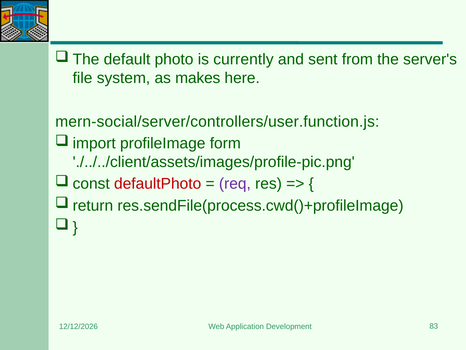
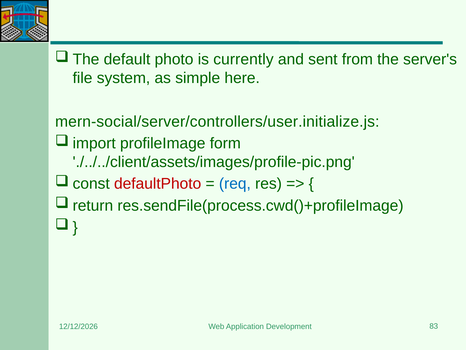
makes: makes -> simple (198, 78)
mern-social/server/controllers/user.function.js: mern-social/server/controllers/user.function.js -> mern-social/server/controllers/user.initialize.js (217, 121)
req colour: purple -> blue (235, 184)
